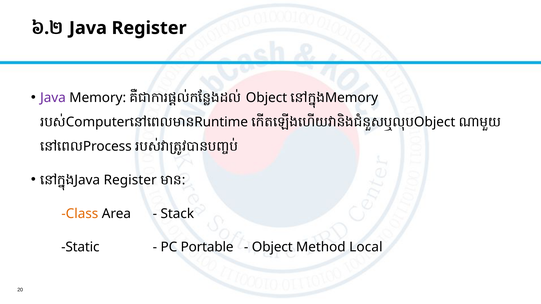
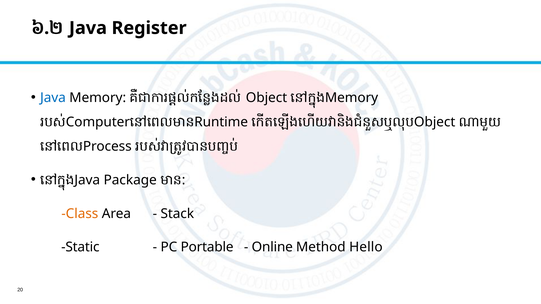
Java colour: purple -> blue (53, 98)
Register: Register -> Package (130, 180)
Object: Object -> Online (272, 247)
Local: Local -> Hello (366, 247)
